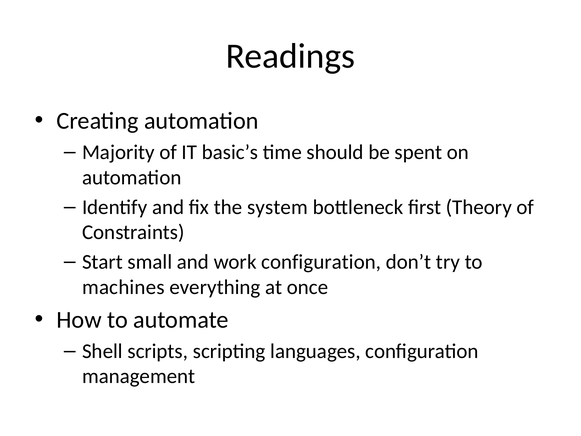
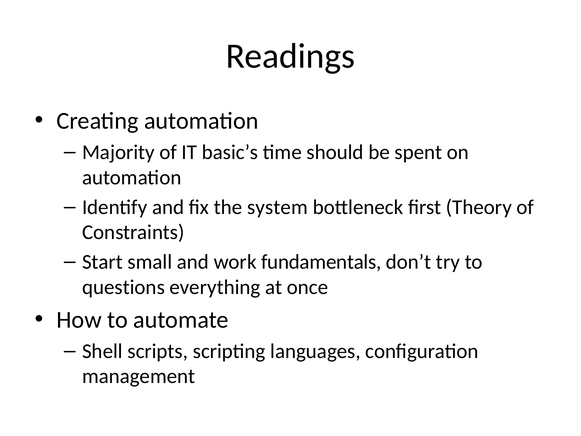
work configuration: configuration -> fundamentals (321, 262)
machines: machines -> questions (123, 287)
